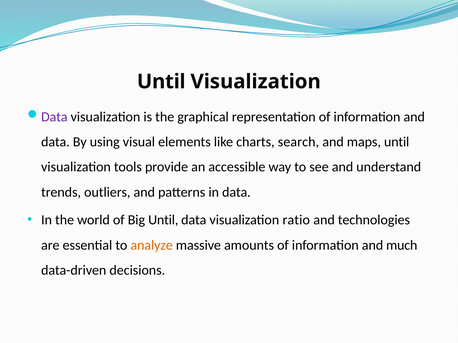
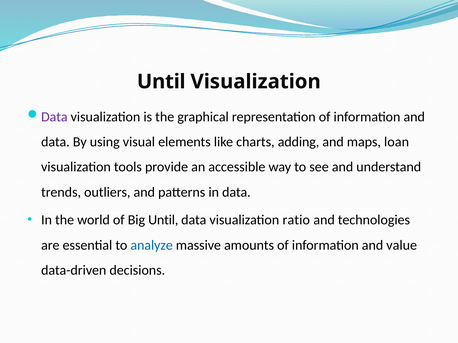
search: search -> adding (299, 142)
maps until: until -> loan (397, 142)
analyze colour: orange -> blue (152, 245)
much: much -> value (402, 245)
